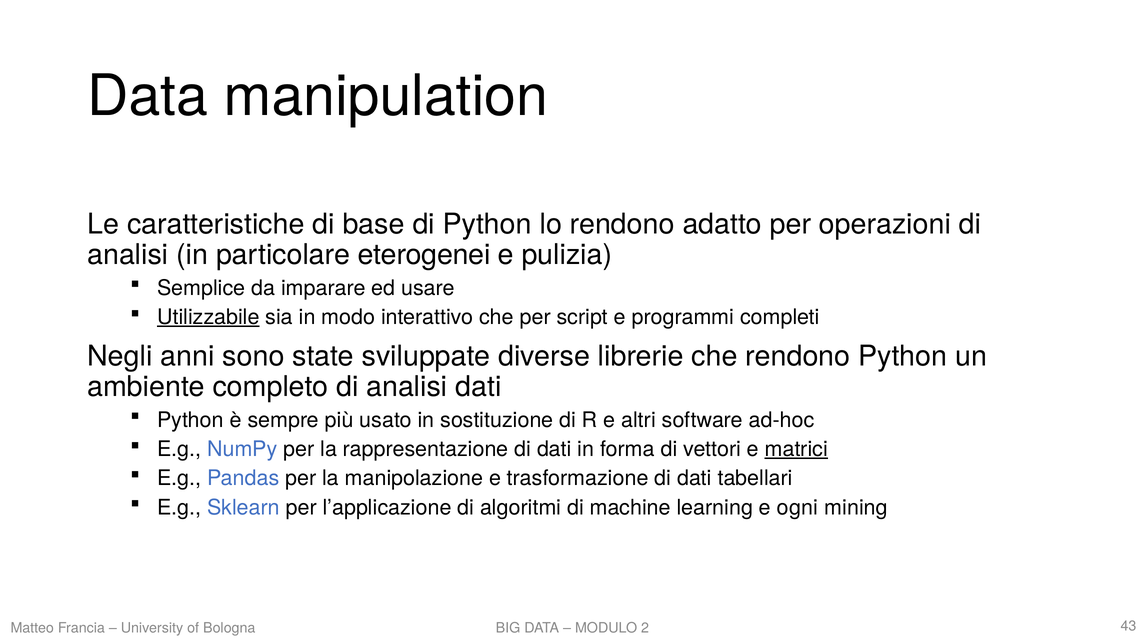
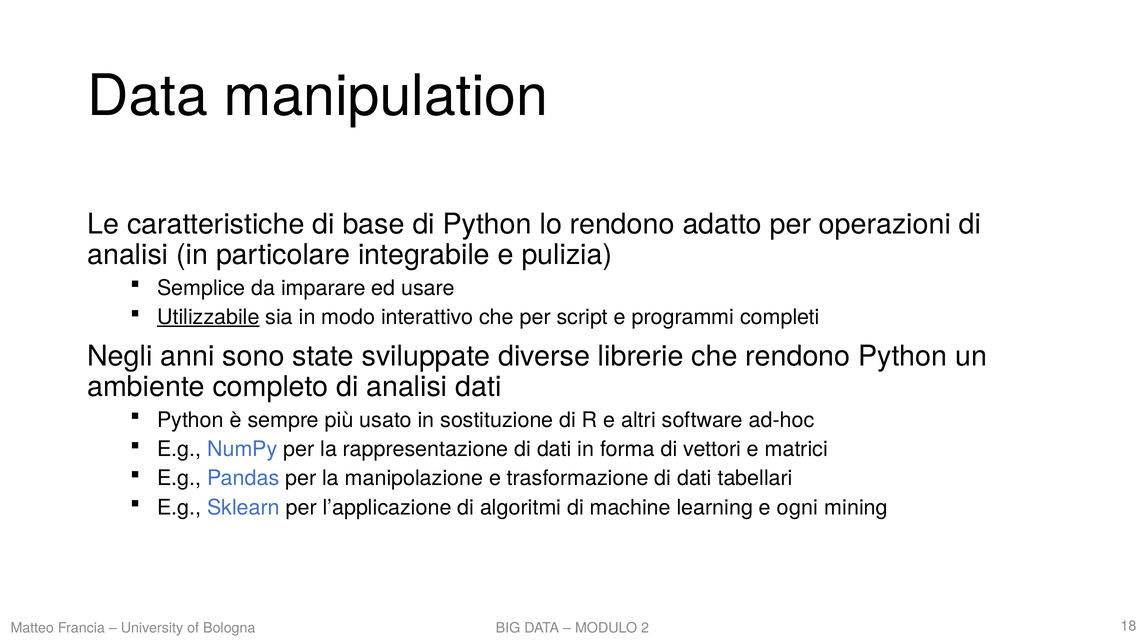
eterogenei: eterogenei -> integrabile (424, 255)
matrici underline: present -> none (796, 449)
43: 43 -> 18 (1128, 626)
